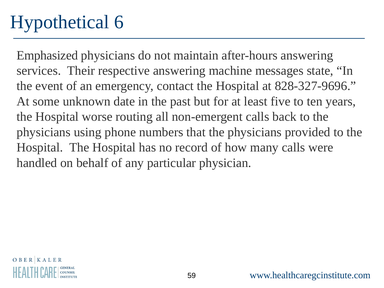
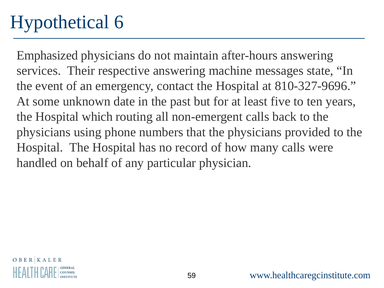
828-327-9696: 828-327-9696 -> 810-327-9696 (315, 86)
worse: worse -> which (97, 117)
